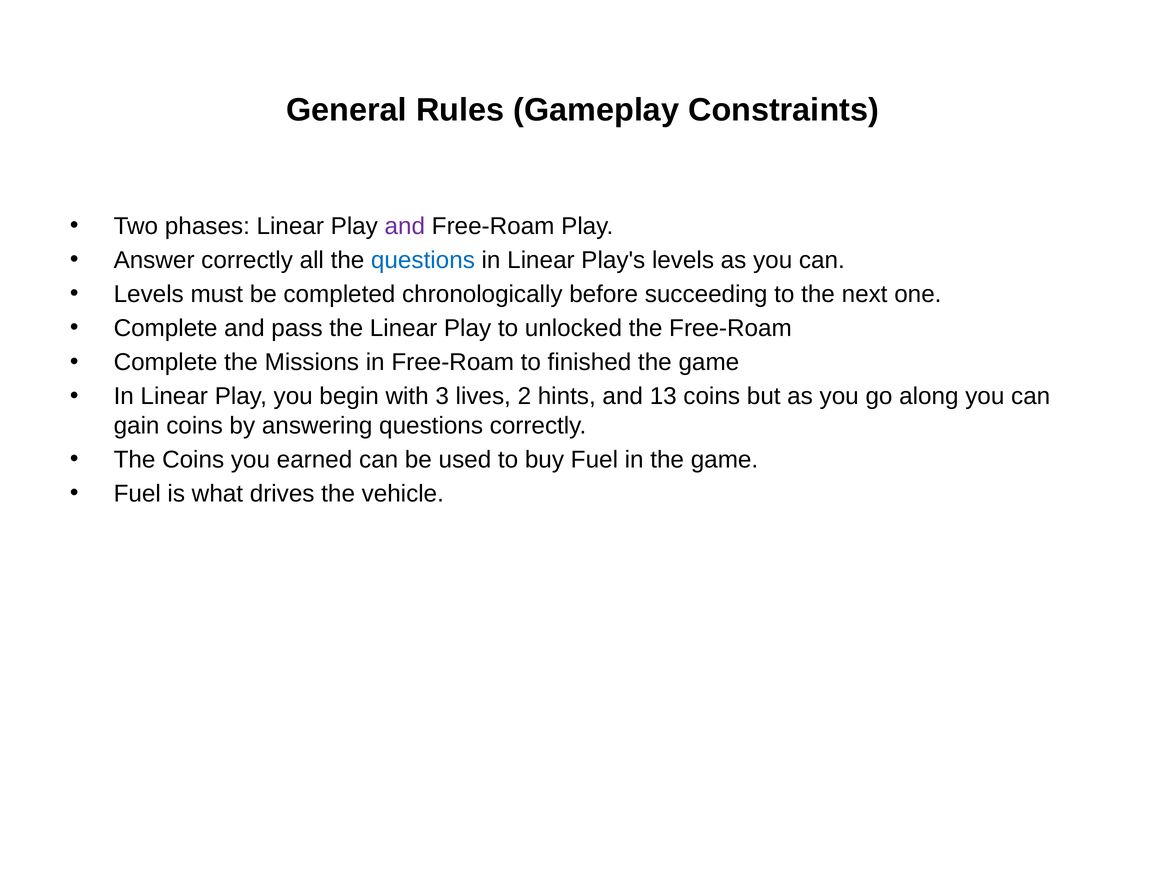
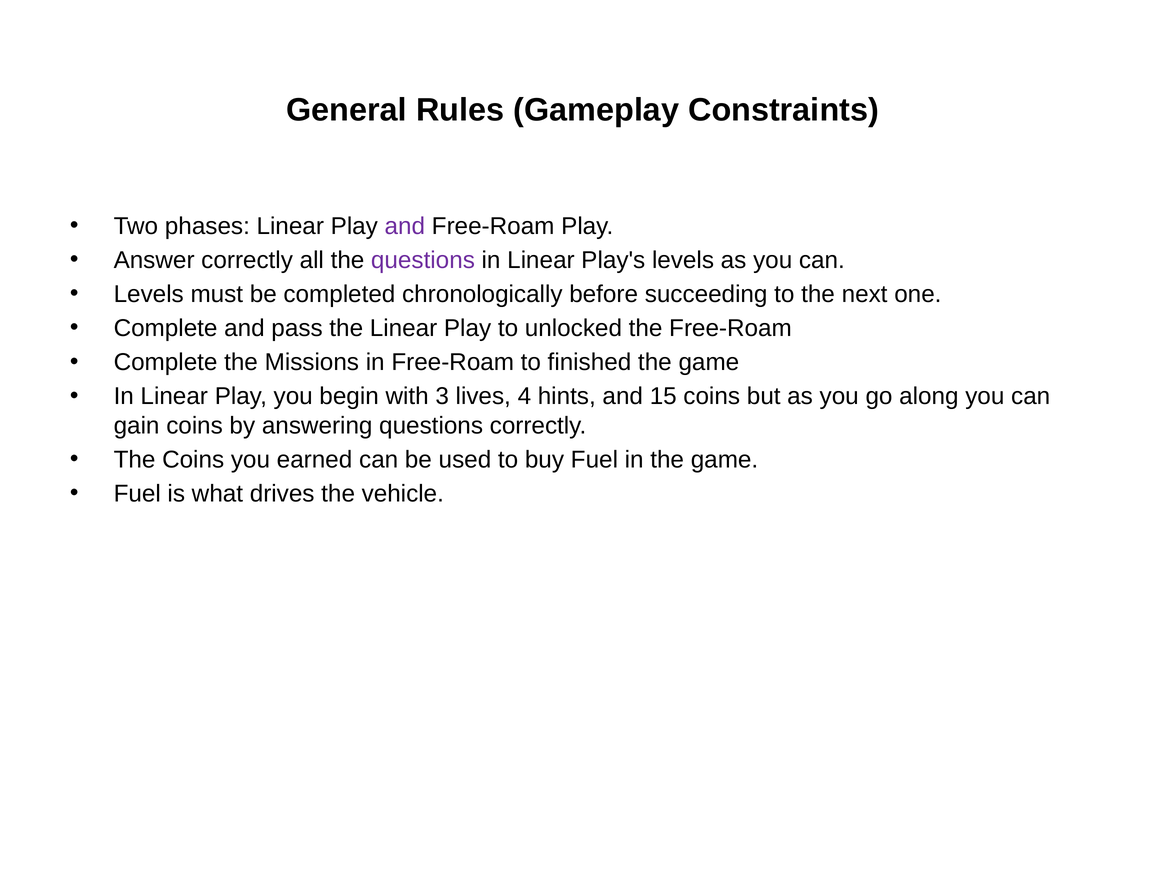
questions colour: blue -> purple (423, 260)
2: 2 -> 4 (524, 396)
13: 13 -> 15 (663, 396)
